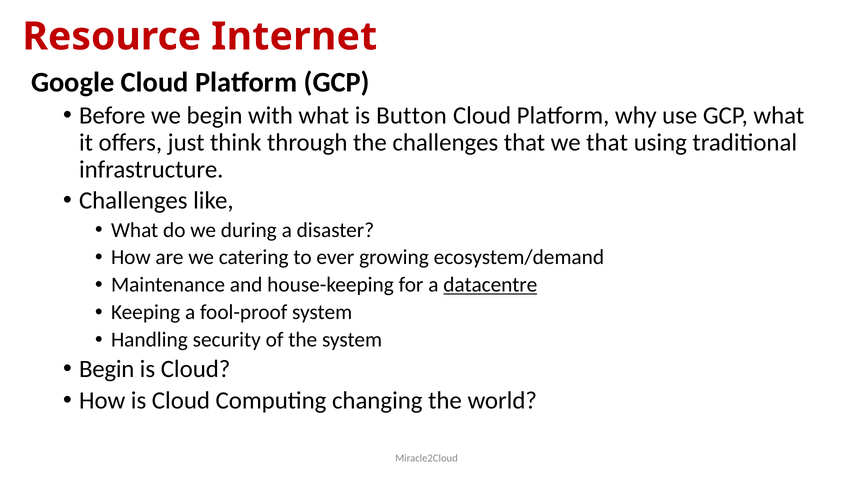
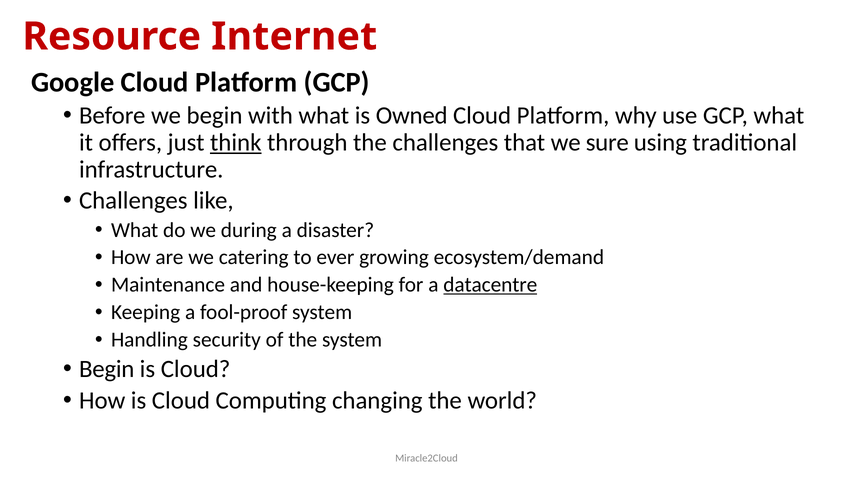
Button: Button -> Owned (412, 116)
think underline: none -> present (236, 142)
we that: that -> sure (607, 142)
